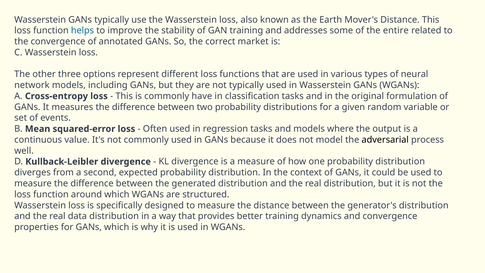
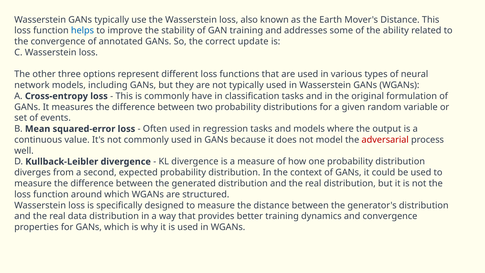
entire: entire -> ability (396, 31)
market: market -> update (253, 42)
adversarial colour: black -> red (385, 140)
